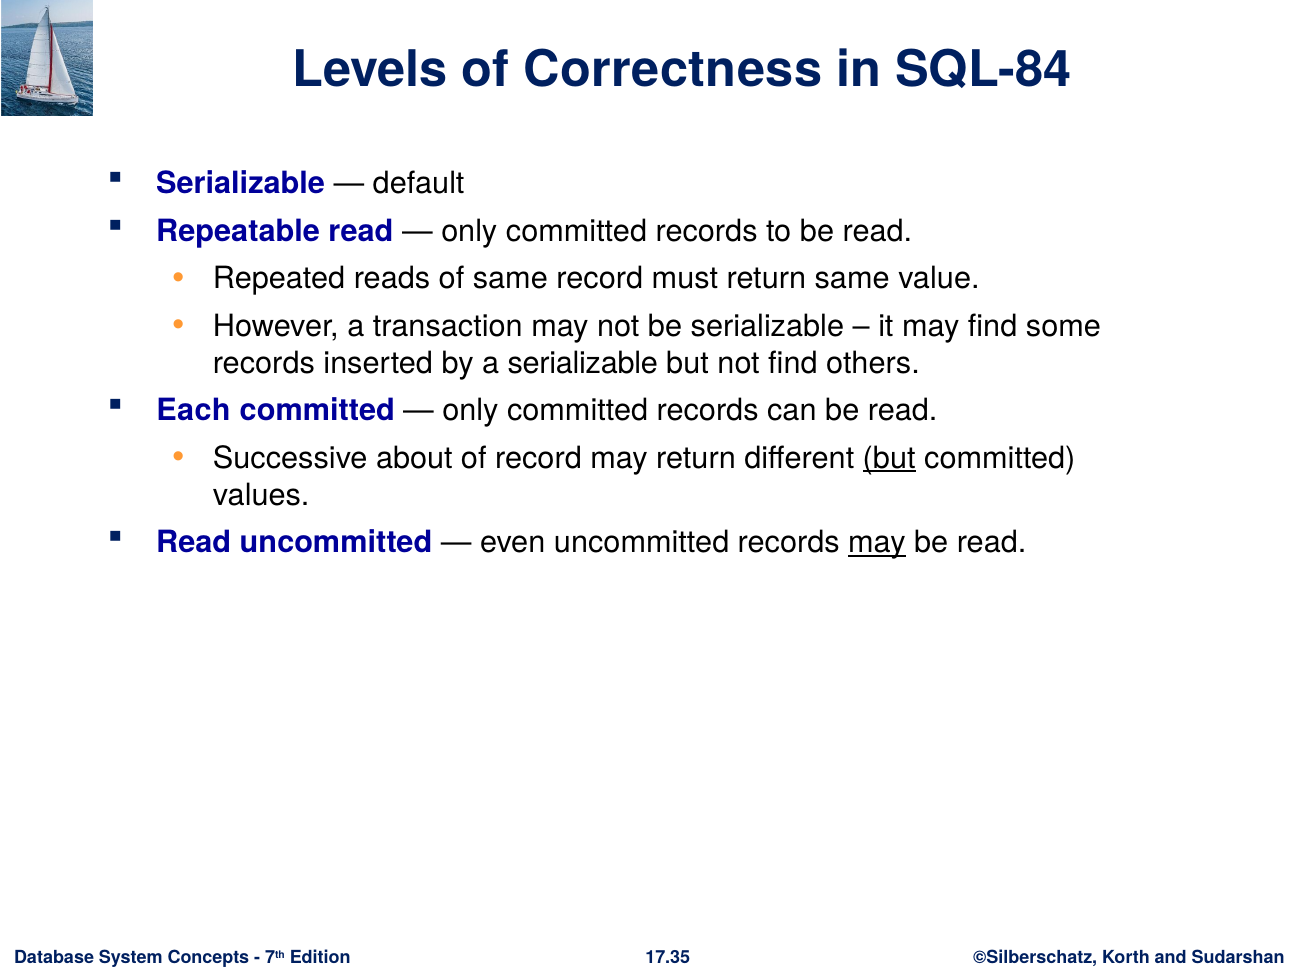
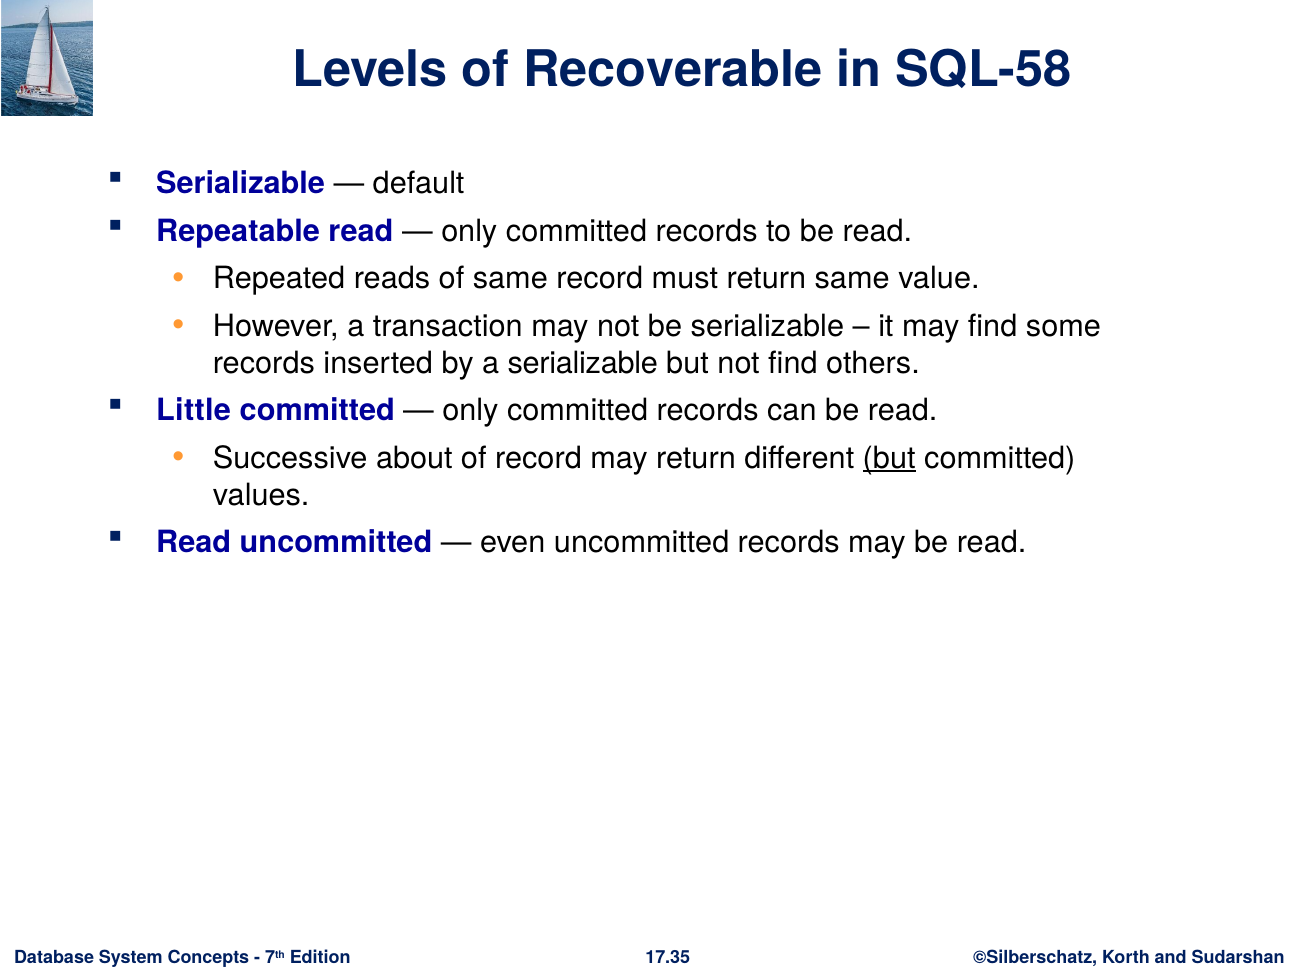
Correctness: Correctness -> Recoverable (673, 70)
SQL-84: SQL-84 -> SQL-58 (983, 70)
Each: Each -> Little (194, 410)
may underline: present -> none (877, 542)
